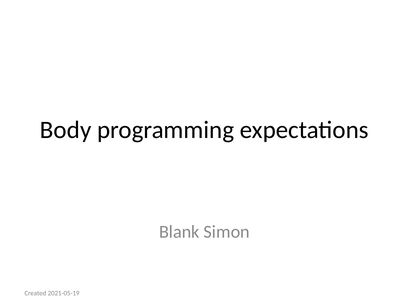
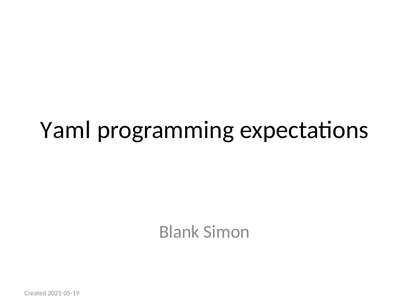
Body: Body -> Yaml (66, 130)
